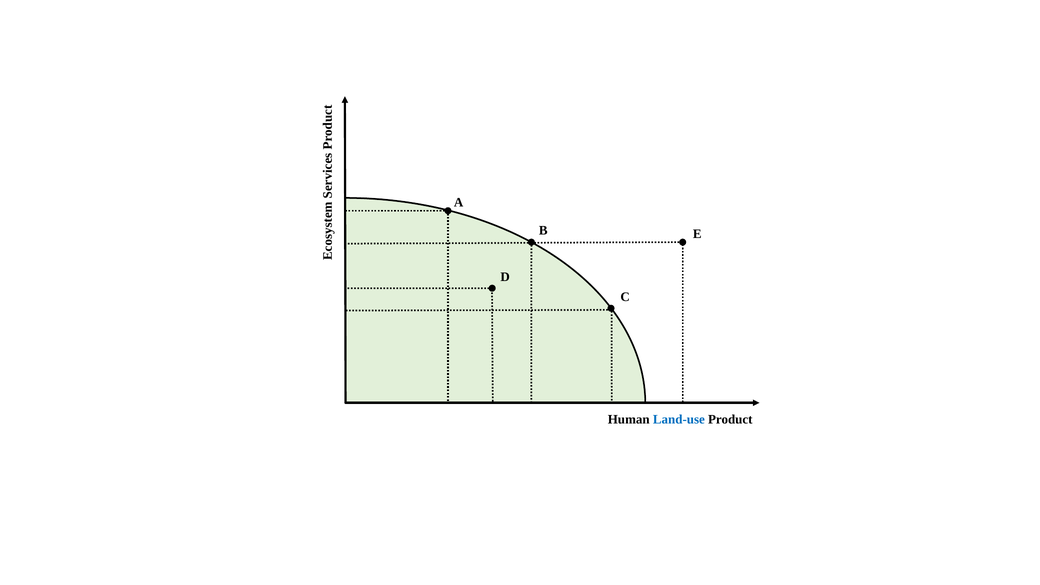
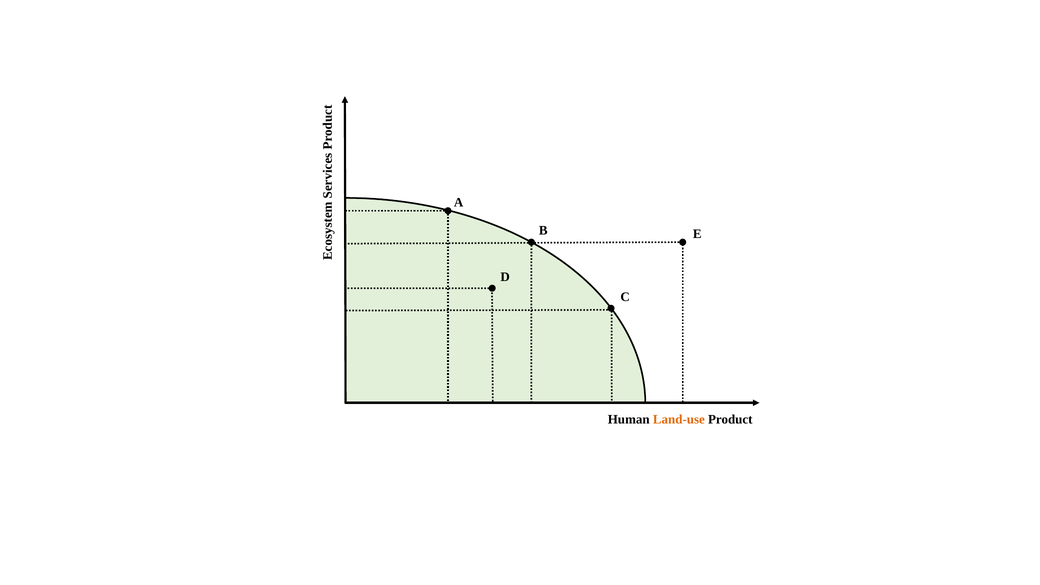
Land-use colour: blue -> orange (679, 420)
